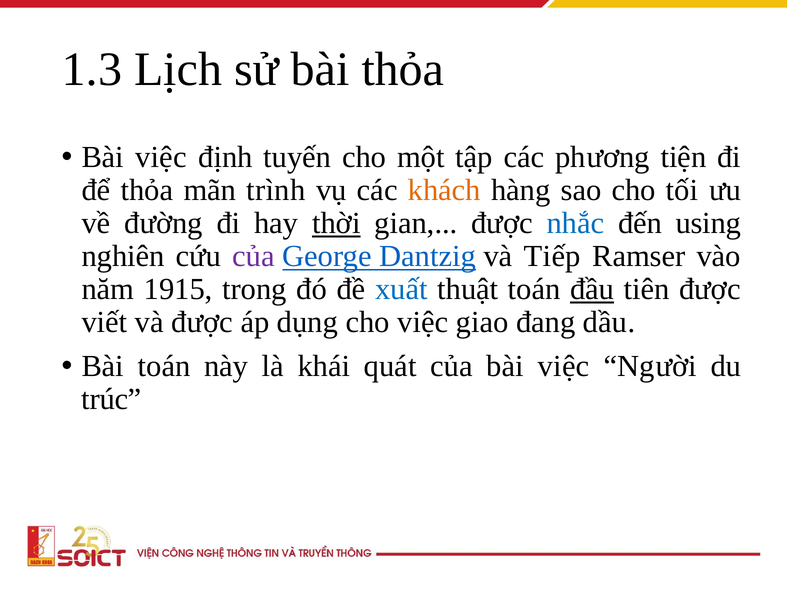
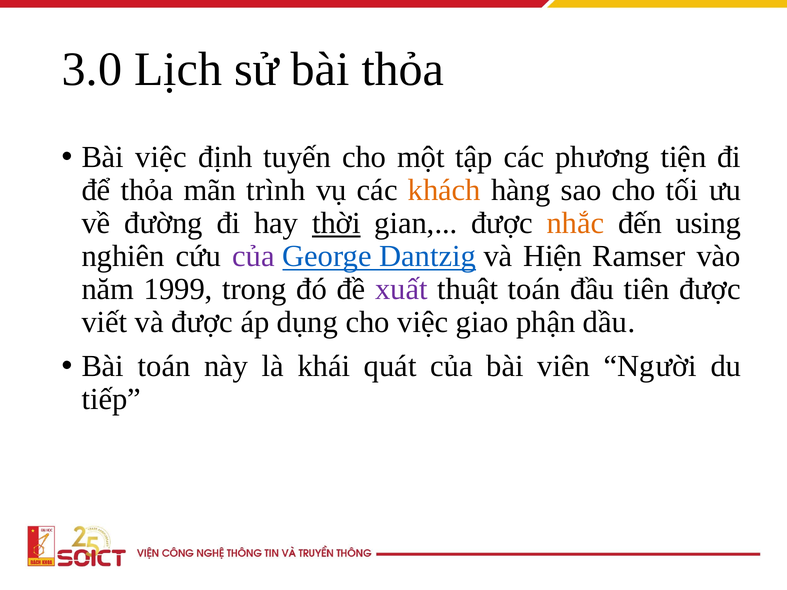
1.3: 1.3 -> 3.0 (92, 69)
nhắc colour: blue -> orange (575, 223)
Tiếp: Tiếp -> Hiện (553, 256)
1915: 1915 -> 1999 (178, 289)
xuất colour: blue -> purple (401, 289)
đầu underline: present -> none (592, 289)
đang: đang -> phận (546, 322)
của bài việc: việc -> viên (564, 366)
trúc: trúc -> tiếp (111, 399)
